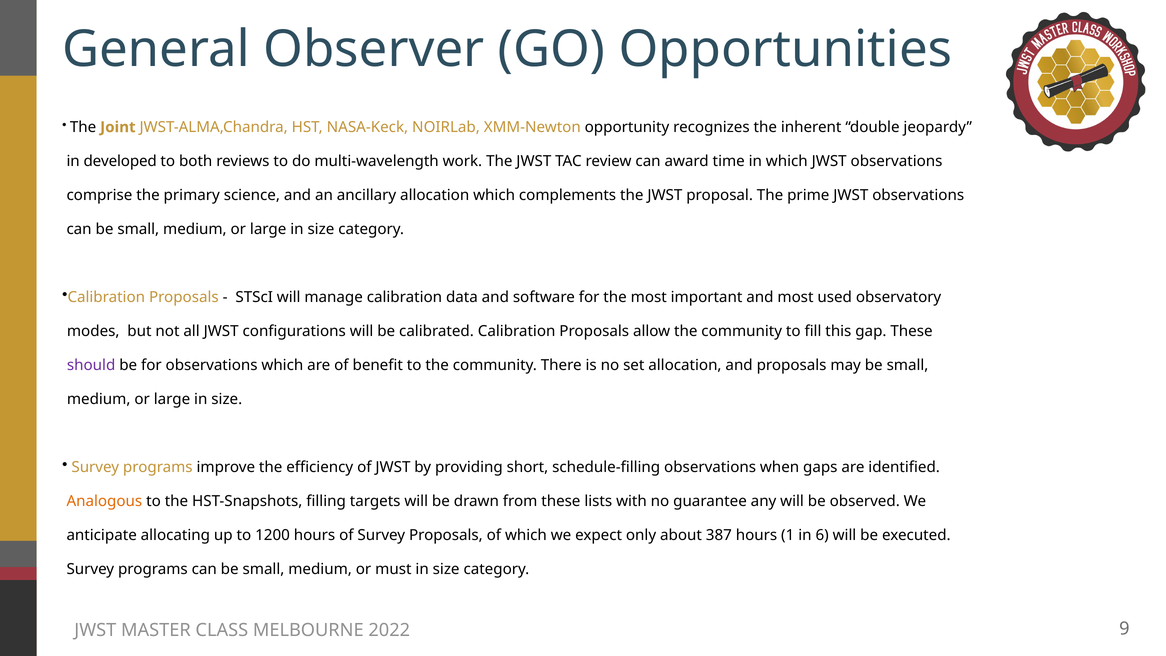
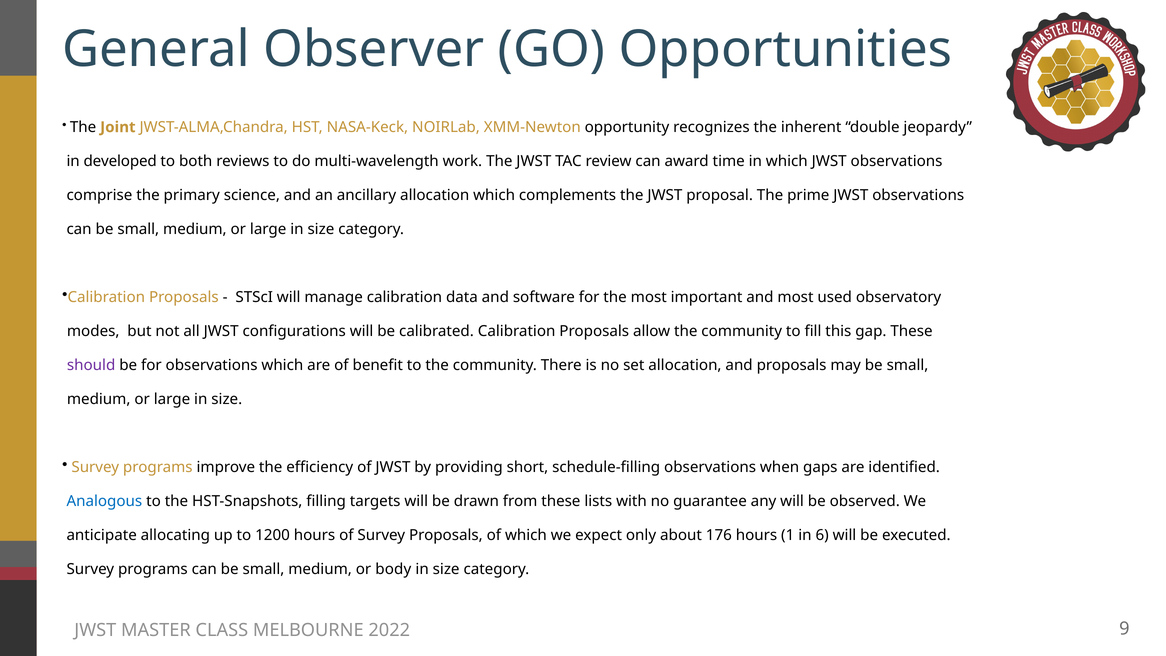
Analogous colour: orange -> blue (104, 501)
387: 387 -> 176 (719, 535)
must: must -> body (393, 569)
